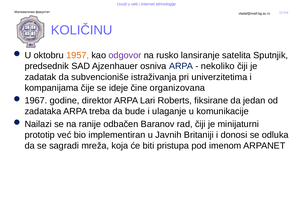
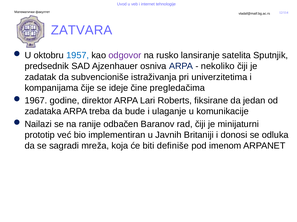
KOLIČINU: KOLIČINU -> ZATVARA (82, 30)
1957 colour: orange -> blue (78, 56)
organizovana: organizovana -> pregledačima (177, 88)
pristupa: pristupa -> definiše (173, 146)
